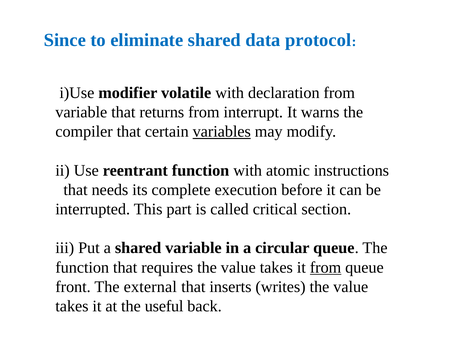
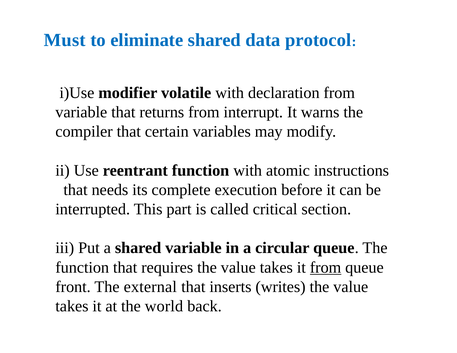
Since: Since -> Must (65, 40)
variables underline: present -> none (222, 132)
useful: useful -> world (164, 306)
